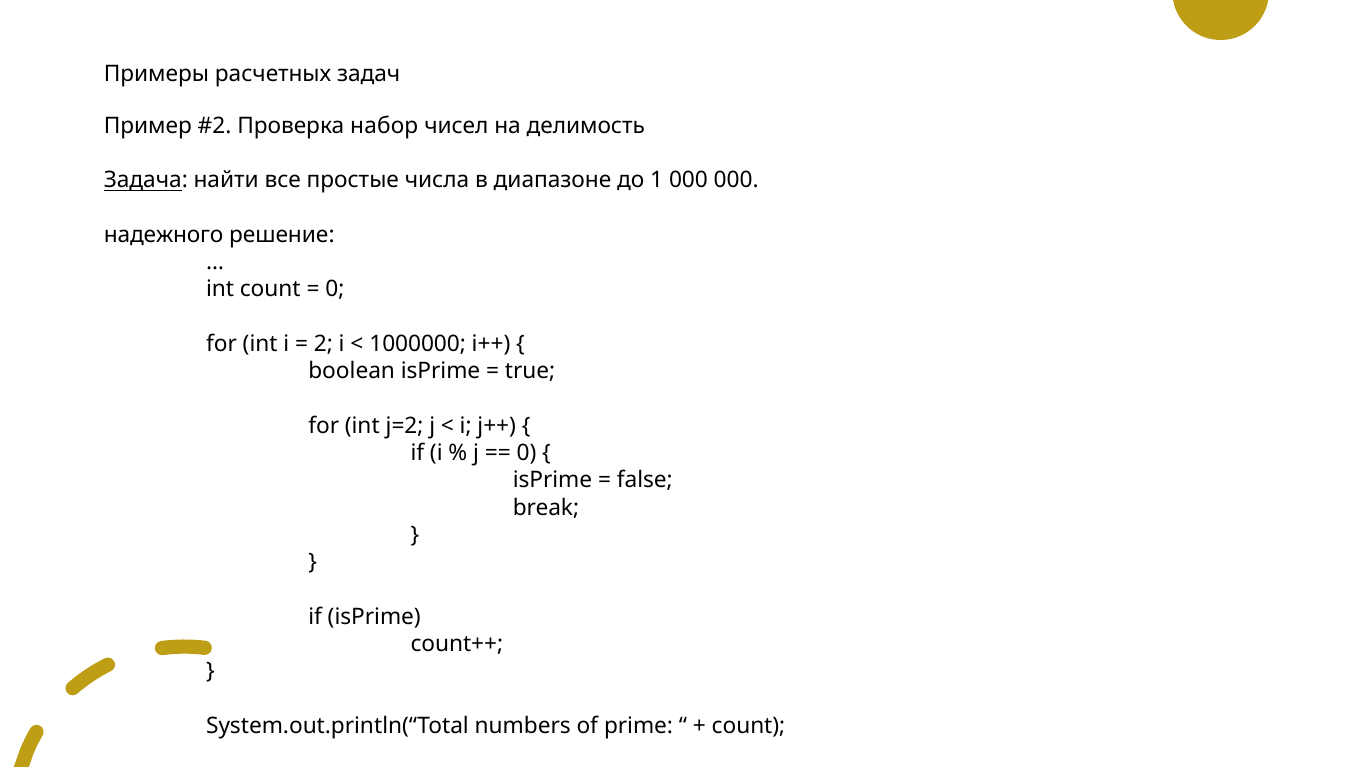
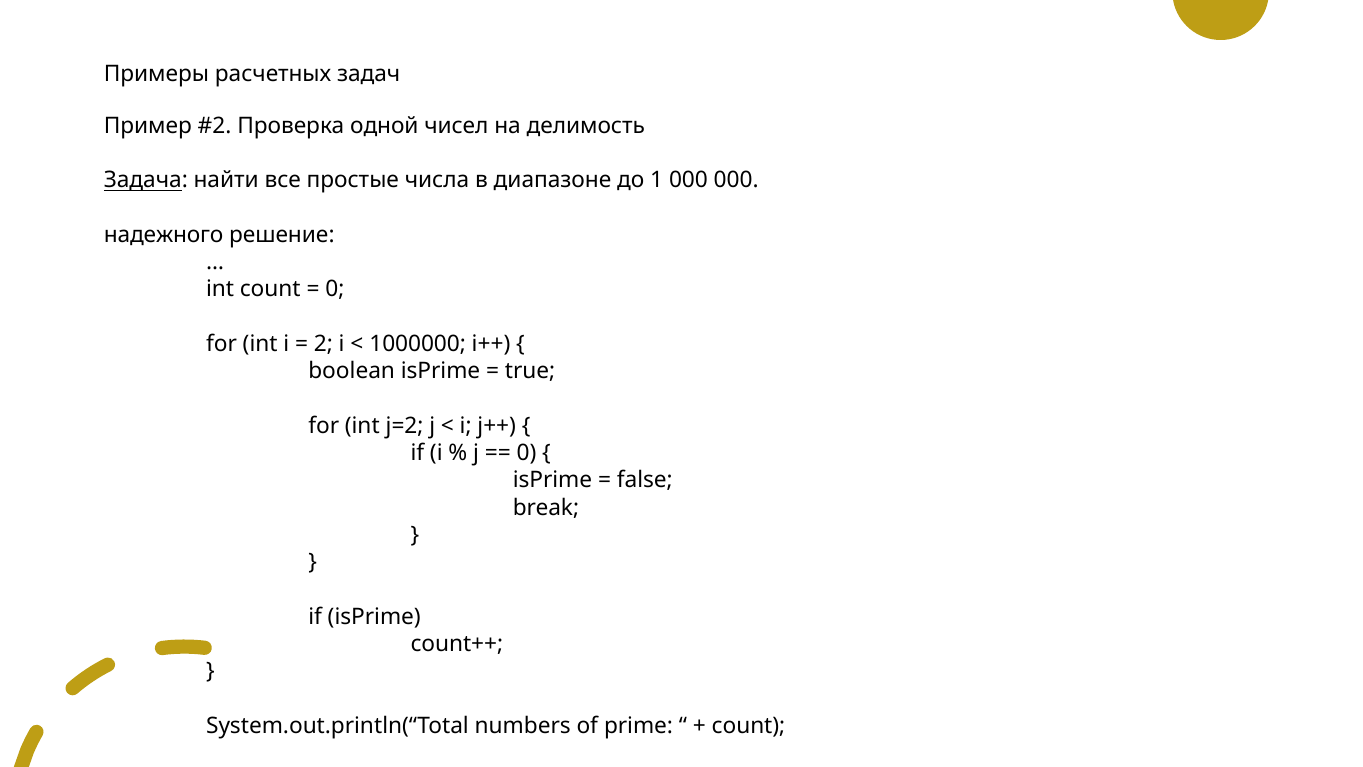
набор: набор -> одной (384, 126)
